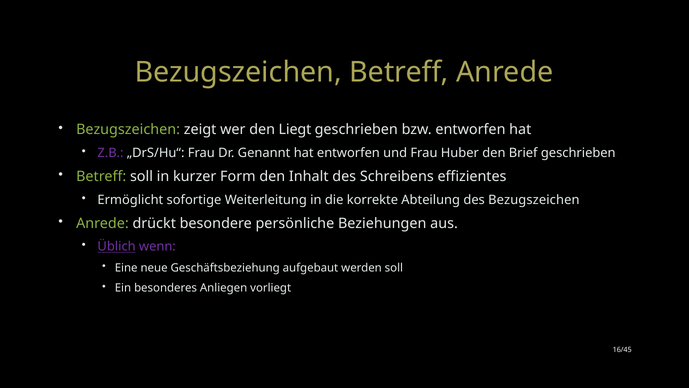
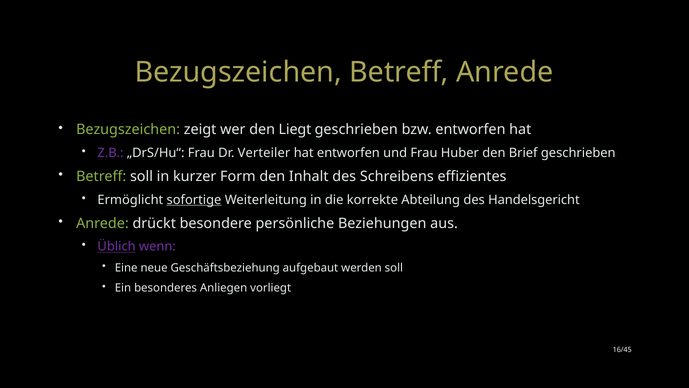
Genannt: Genannt -> Verteiler (264, 153)
sofortige underline: none -> present (194, 200)
des Bezugszeichen: Bezugszeichen -> Handelsgericht (534, 200)
